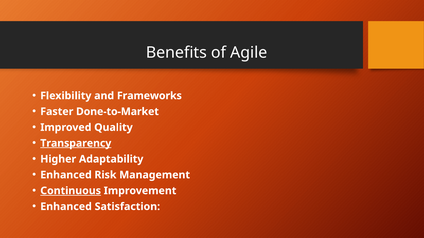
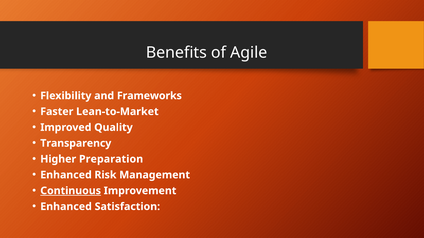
Done-to-Market: Done-to-Market -> Lean-to-Market (117, 112)
Transparency underline: present -> none (76, 144)
Adaptability: Adaptability -> Preparation (111, 159)
